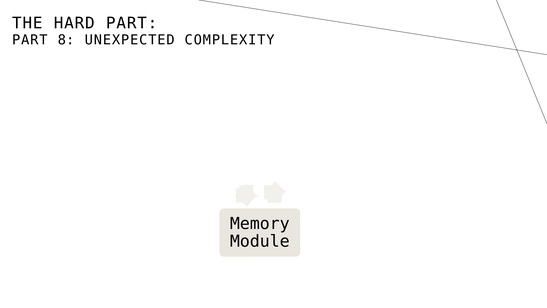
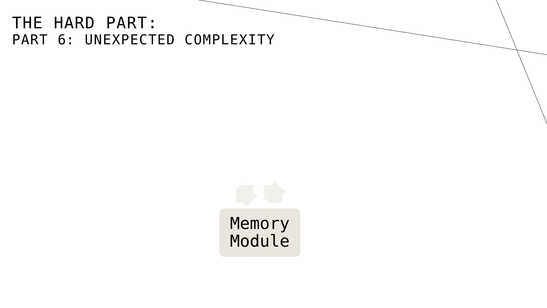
8: 8 -> 6 (66, 40)
